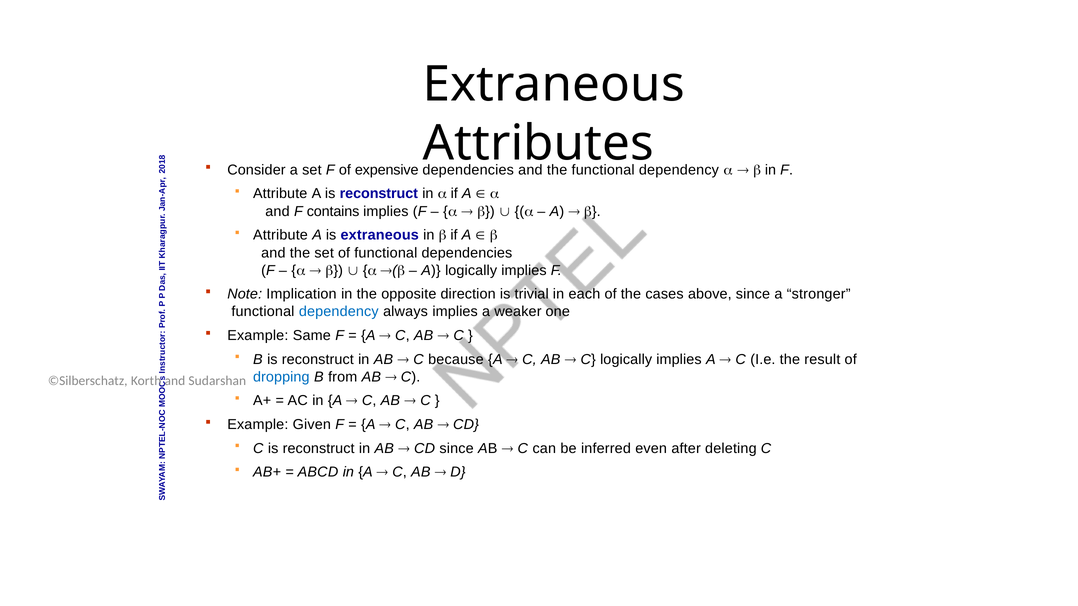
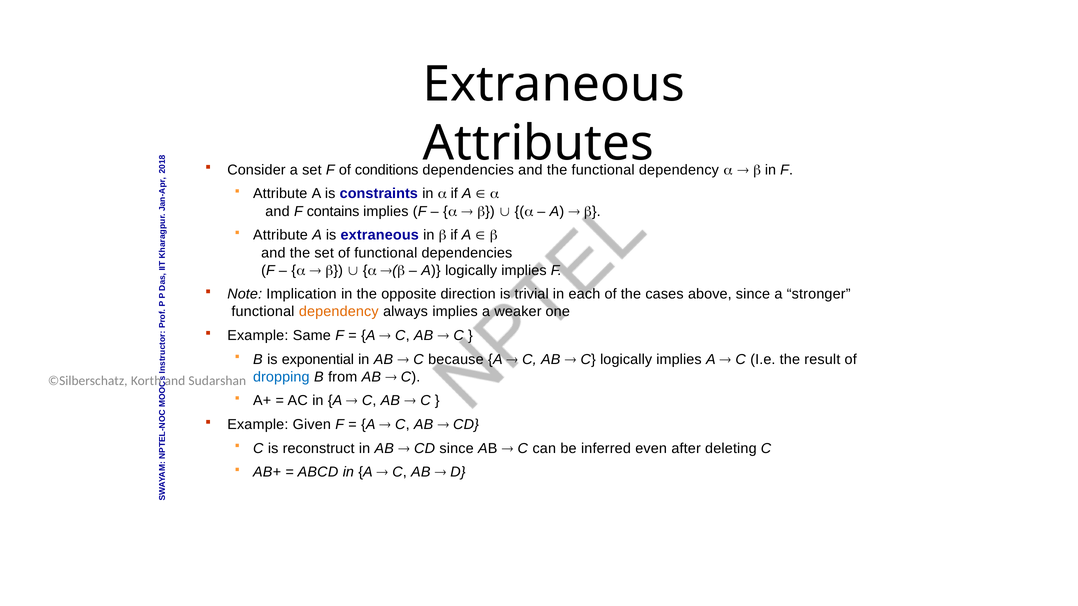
expensive: expensive -> conditions (387, 170)
A is reconstruct: reconstruct -> constraints (379, 194)
dependency colour: blue -> orange (339, 312)
B is reconstruct: reconstruct -> exponential (318, 360)
